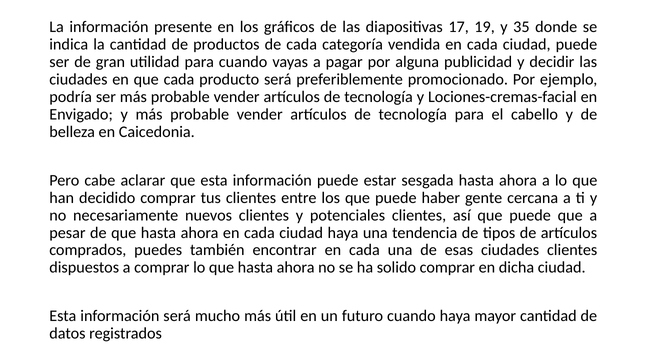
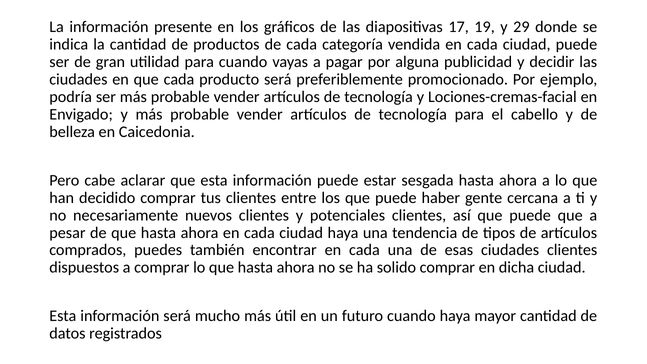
35: 35 -> 29 (521, 27)
